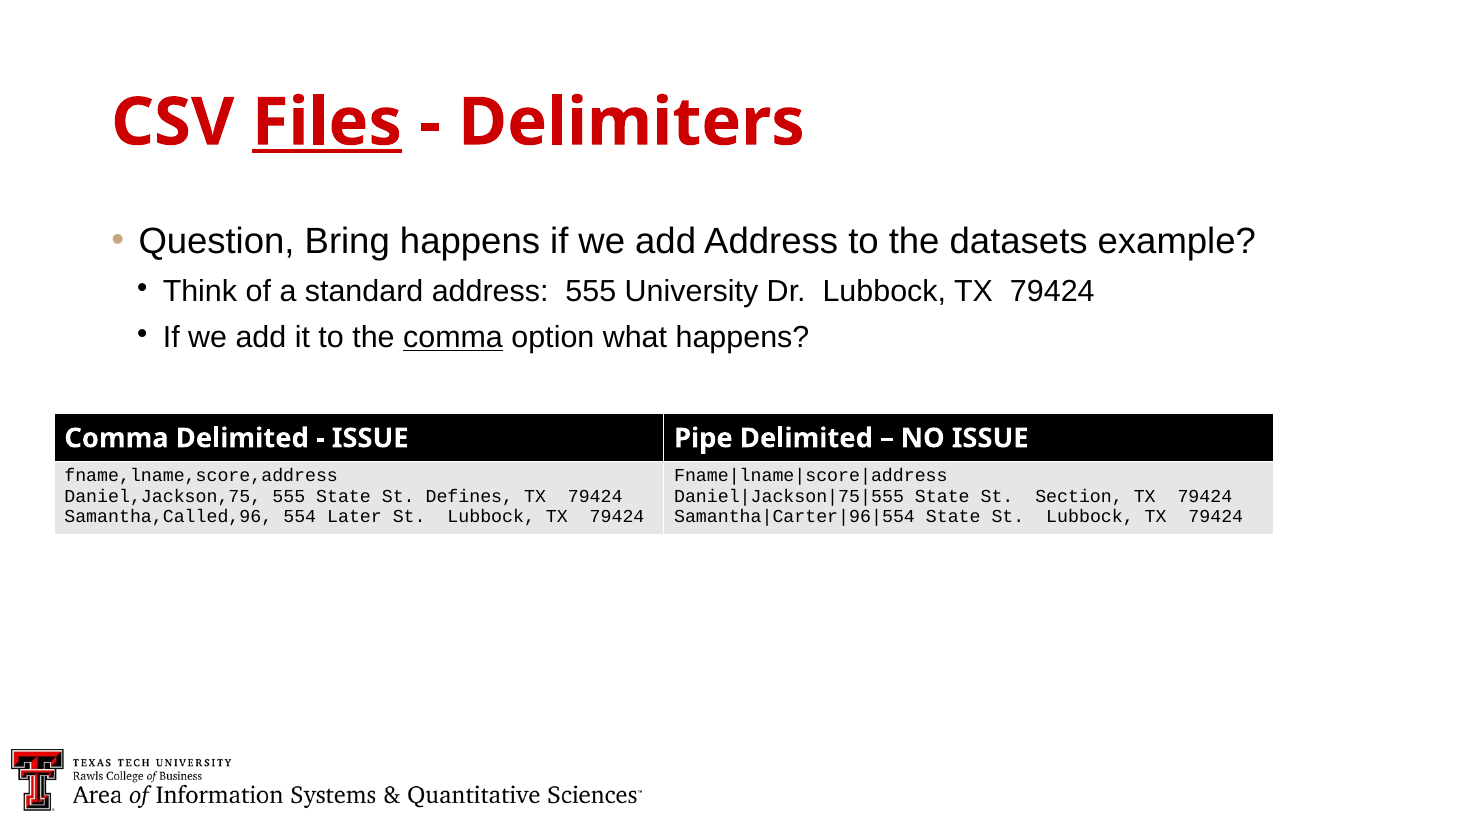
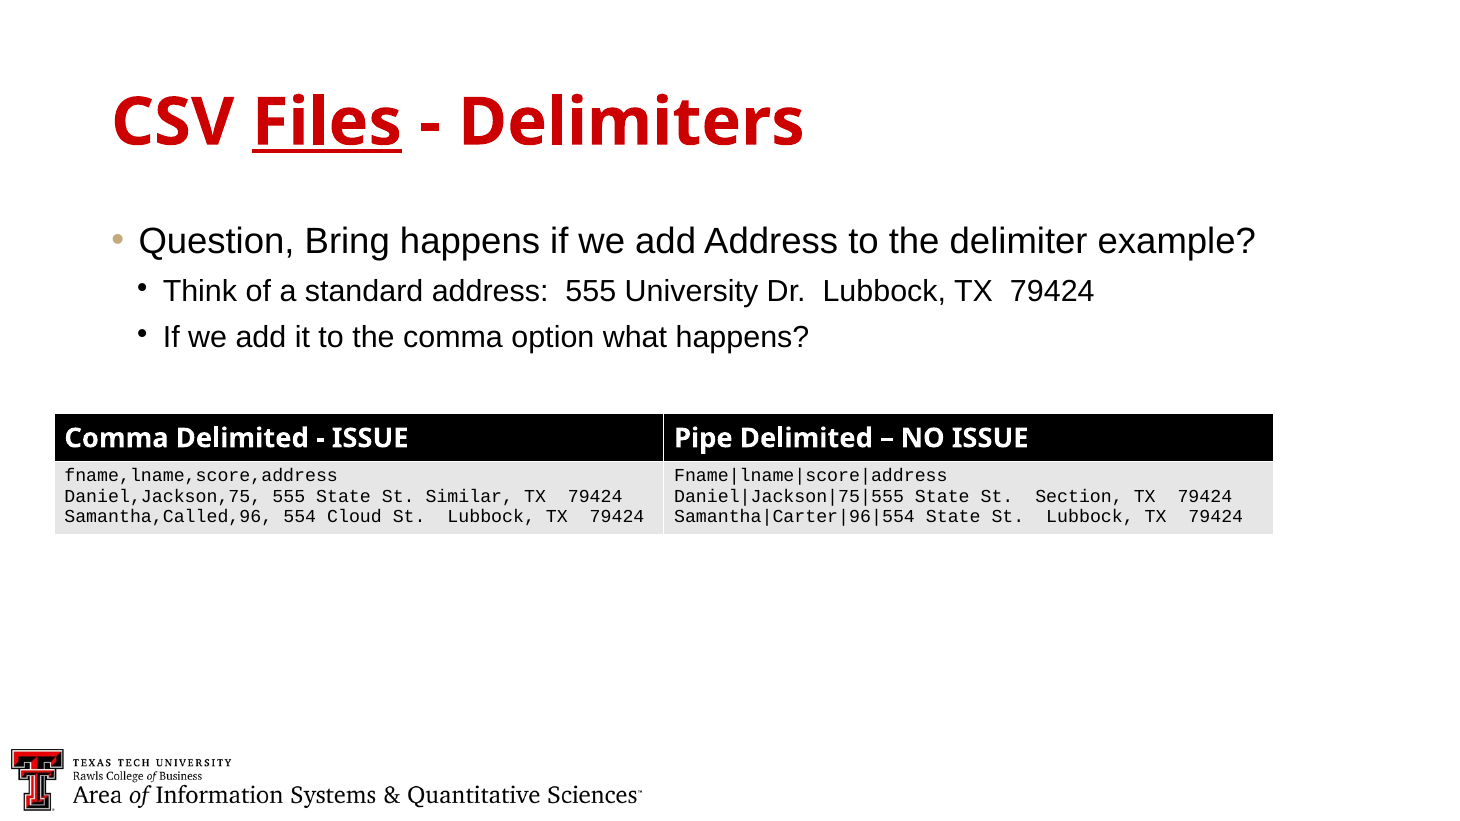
datasets: datasets -> delimiter (1019, 242)
comma underline: present -> none (453, 337)
Defines: Defines -> Similar (469, 496)
Later: Later -> Cloud (354, 517)
